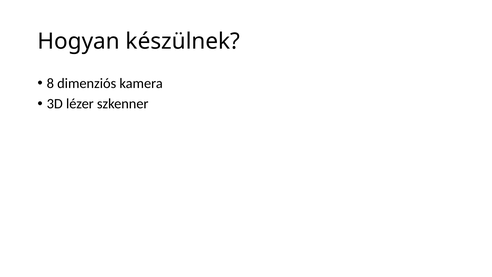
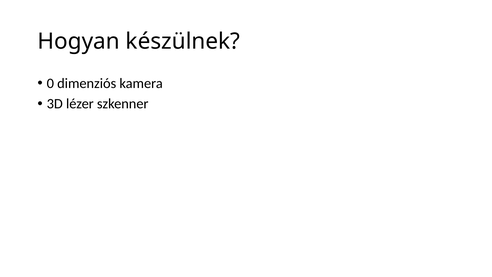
8: 8 -> 0 (50, 83)
